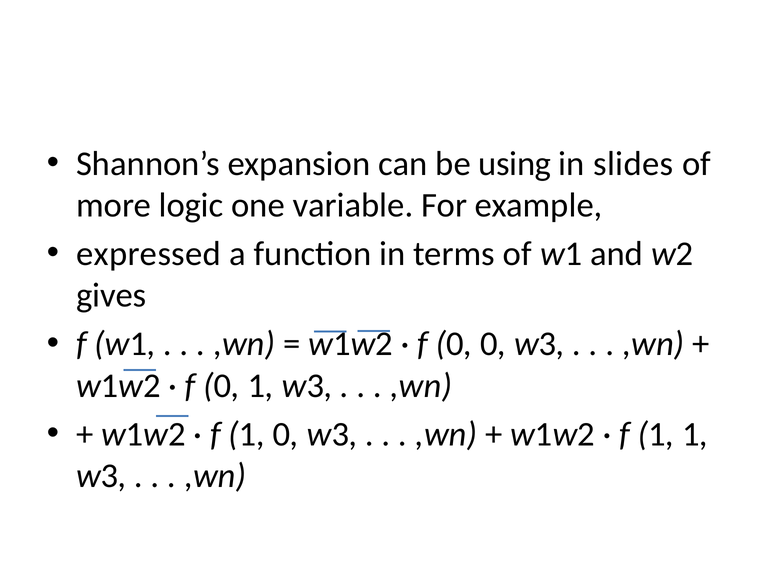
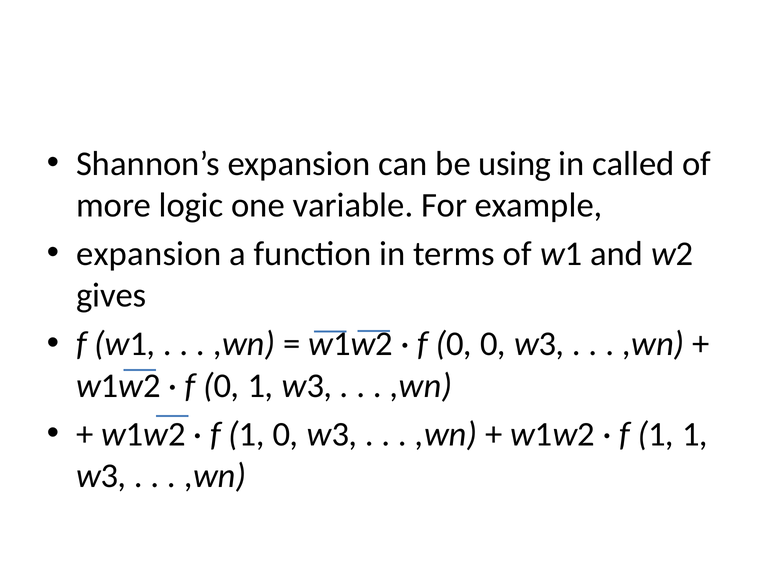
slides: slides -> called (633, 164)
expressed: expressed -> expansion (149, 254)
